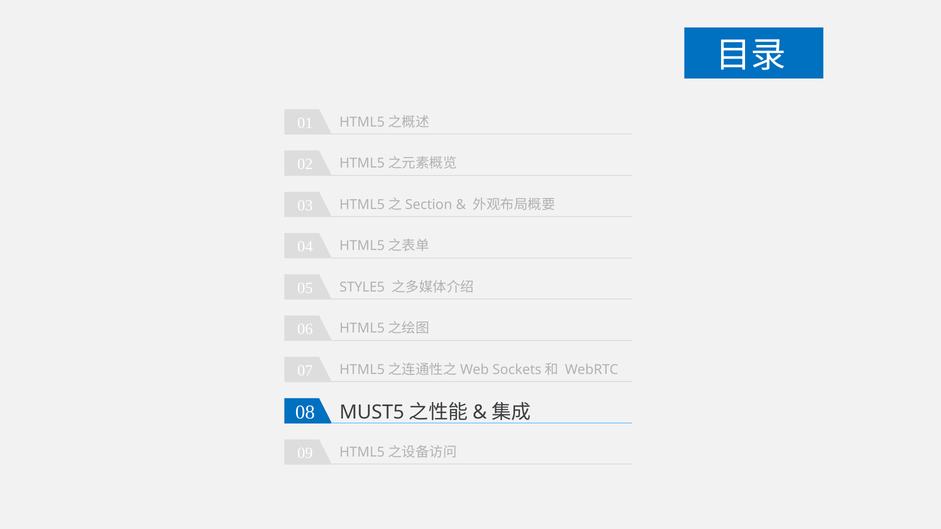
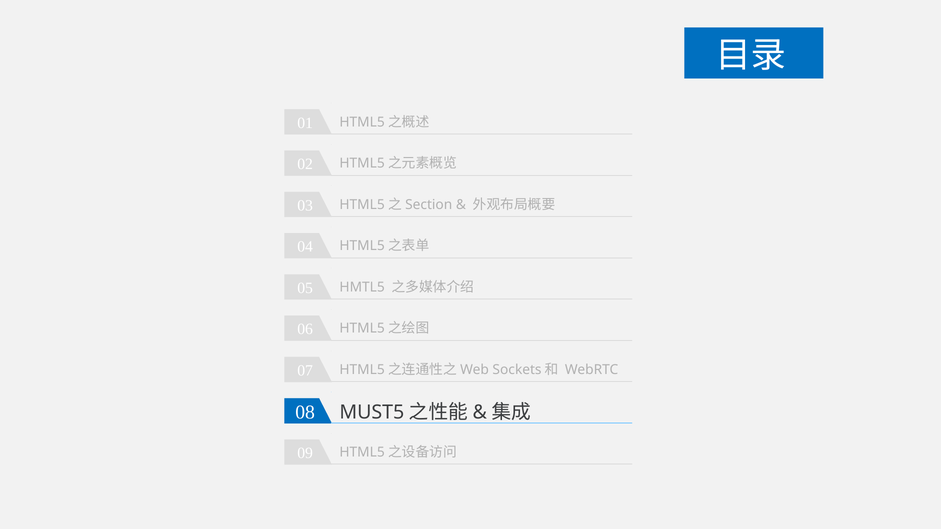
STYLE5: STYLE5 -> HMTL5 (362, 287)
